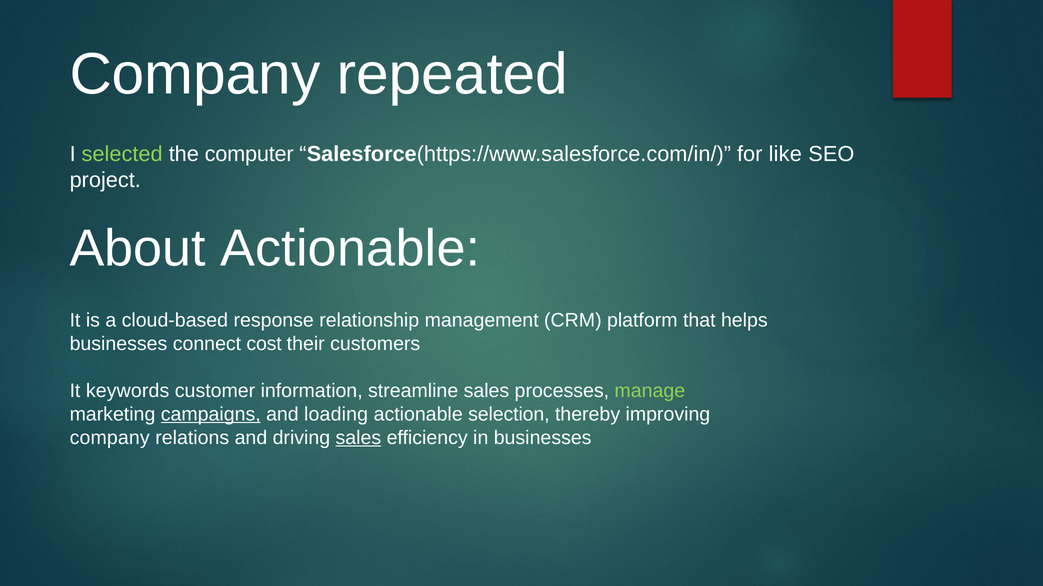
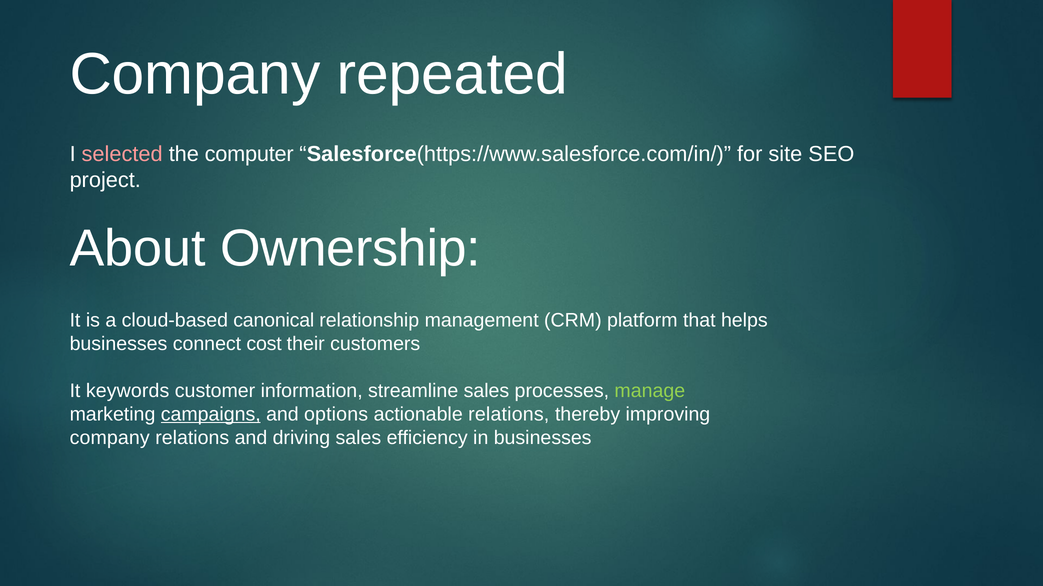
selected colour: light green -> pink (122, 154)
like: like -> site (785, 154)
About Actionable: Actionable -> Ownership (351, 249)
response: response -> canonical (274, 321)
loading: loading -> options (336, 415)
actionable selection: selection -> relations (509, 415)
sales underline: present -> none (358, 438)
